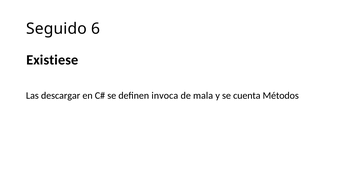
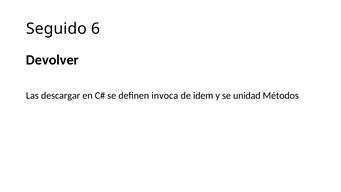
Existiese: Existiese -> Devolver (52, 60)
mala: mala -> idem (203, 95)
cuenta: cuenta -> unidad (247, 95)
